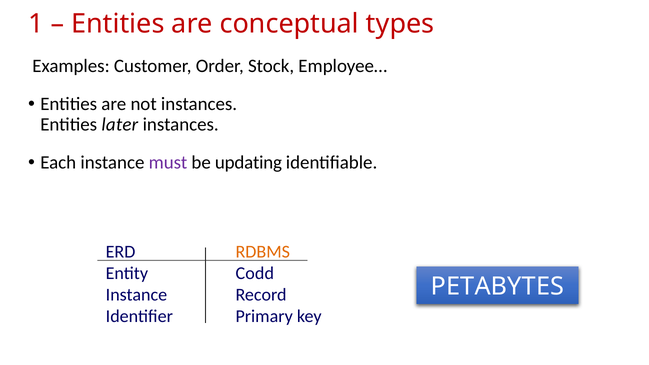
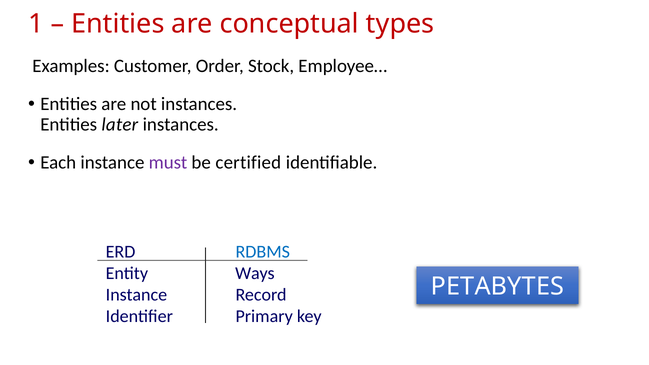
updating: updating -> certified (248, 163)
RDBMS colour: orange -> blue (263, 252)
Codd: Codd -> Ways (255, 273)
